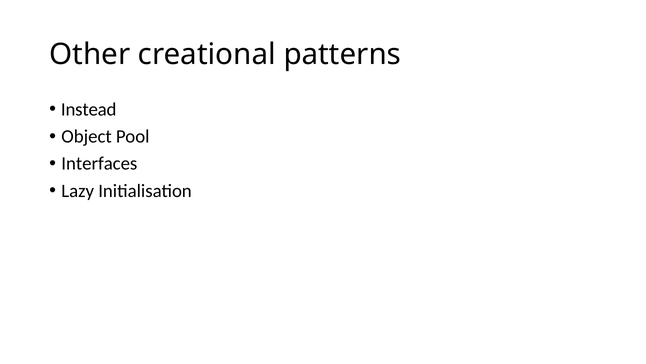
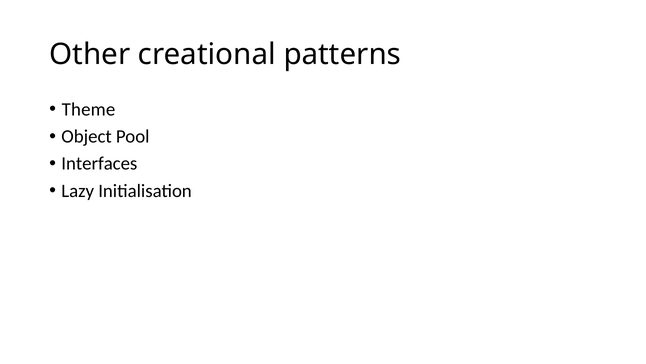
Instead: Instead -> Theme (89, 109)
